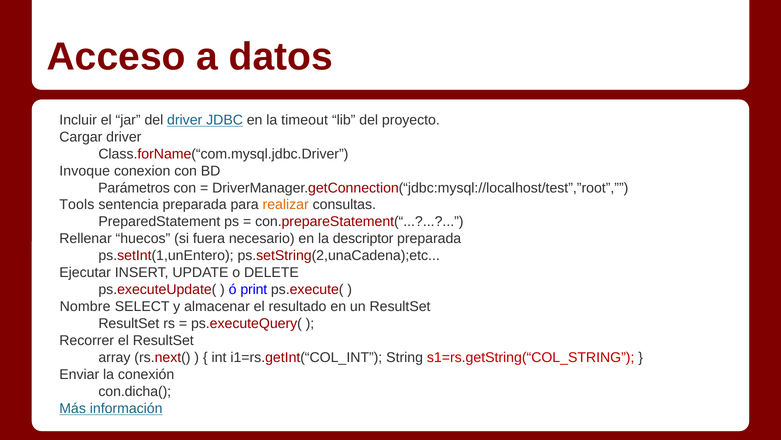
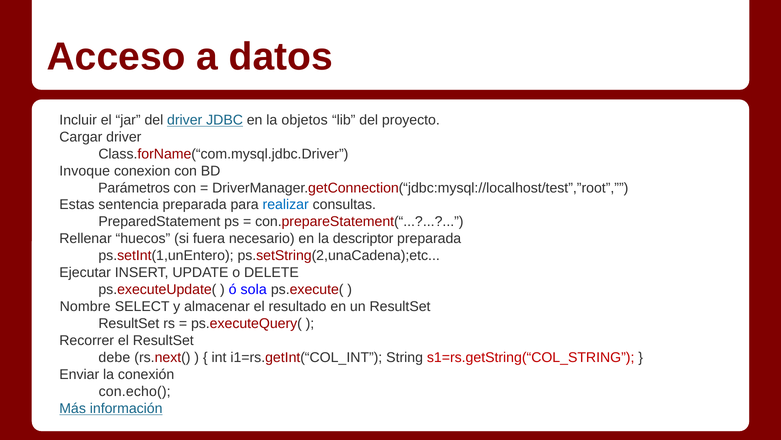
timeout: timeout -> objetos (305, 120)
Tools: Tools -> Estas (77, 204)
realizar colour: orange -> blue (286, 204)
print: print -> sola (254, 289)
array: array -> debe (114, 357)
con.dicha(: con.dicha( -> con.echo( (135, 391)
